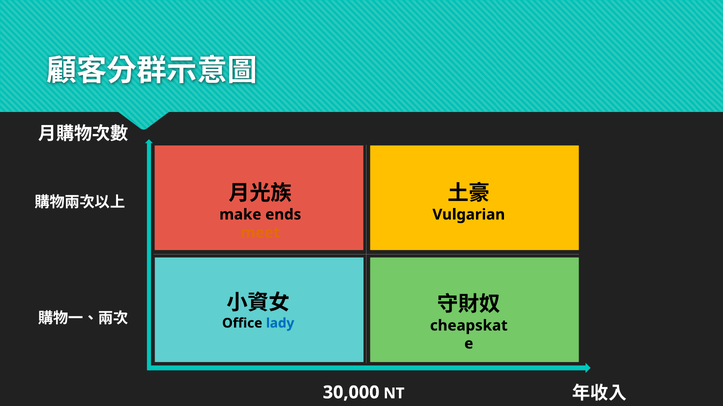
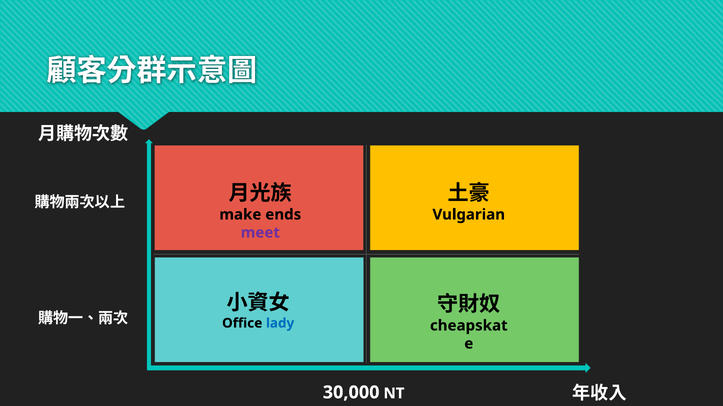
meet colour: orange -> purple (260, 233)
